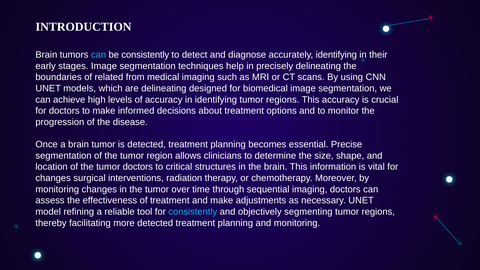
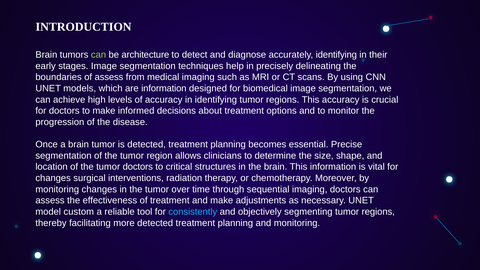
can colour: light blue -> light green (99, 55)
be consistently: consistently -> architecture (145, 55)
of related: related -> assess (109, 77)
are delineating: delineating -> information (164, 88)
refining: refining -> custom (79, 212)
